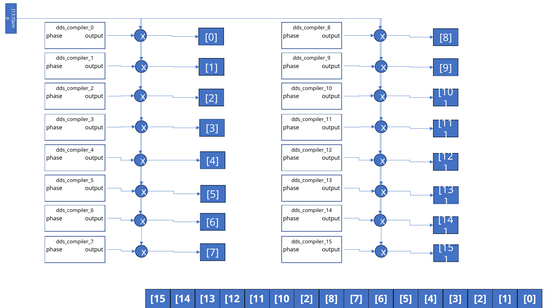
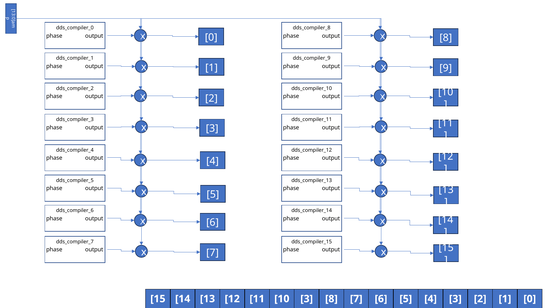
2: 2 -> 3 (307, 299)
